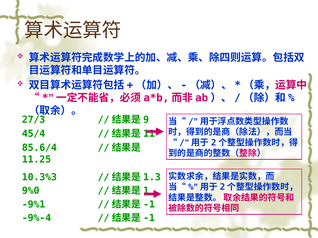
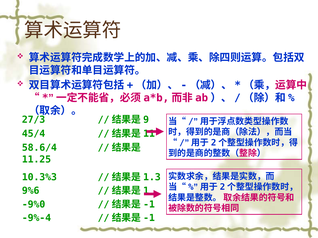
85.6/4: 85.6/4 -> 58.6/4 (39, 148)
9%0: 9%0 -> 9%6 (31, 191)
-9%1: -9%1 -> -9%0 (34, 205)
